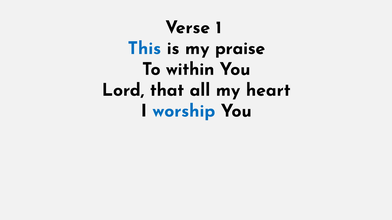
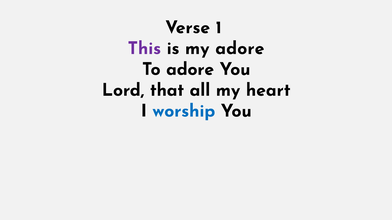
This colour: blue -> purple (144, 48)
my praise: praise -> adore (240, 48)
To within: within -> adore (190, 69)
